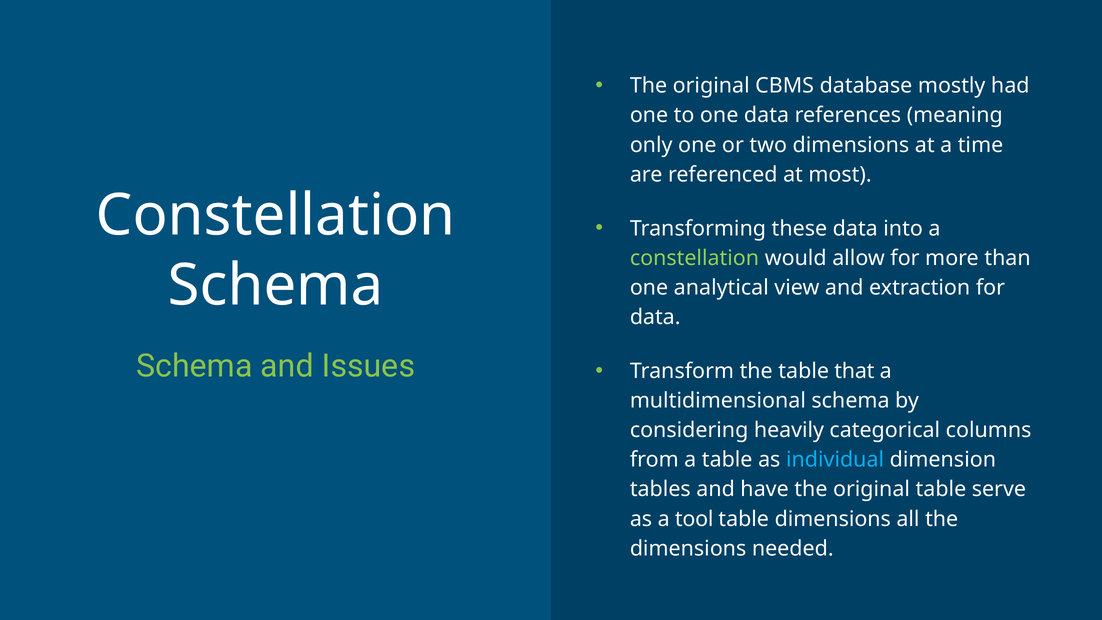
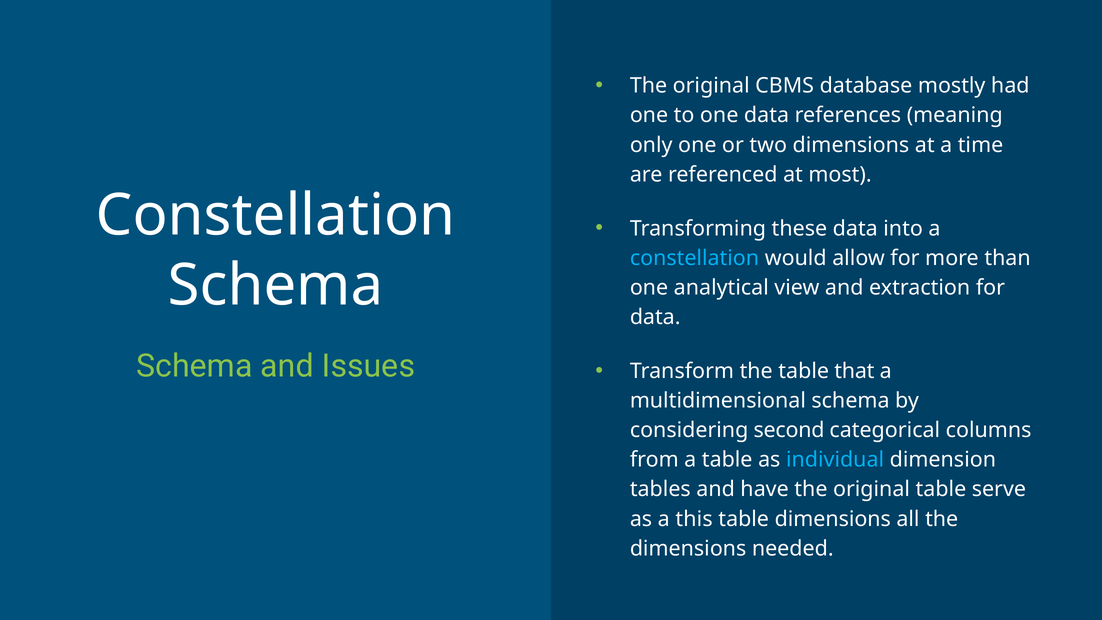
constellation colour: light green -> light blue (694, 258)
heavily: heavily -> second (789, 430)
tool: tool -> this (694, 519)
